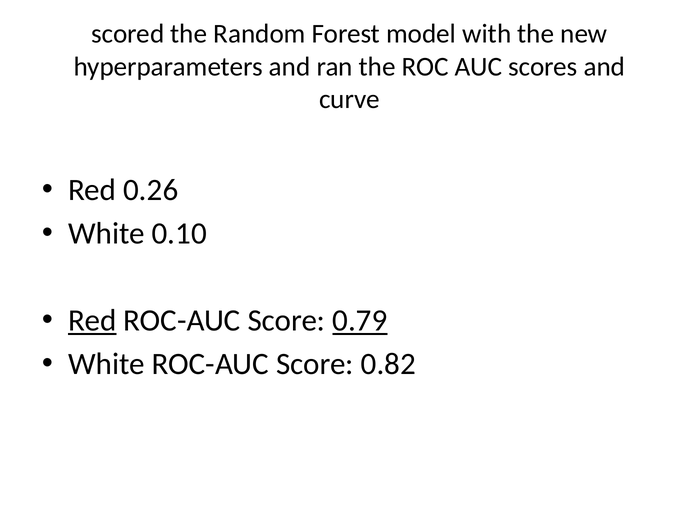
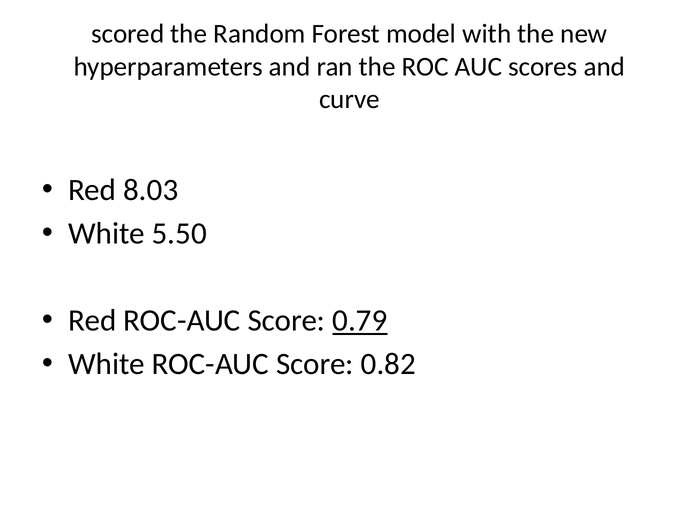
0.26: 0.26 -> 8.03 (151, 190)
0.10: 0.10 -> 5.50 (179, 234)
Red underline: present -> none (92, 321)
